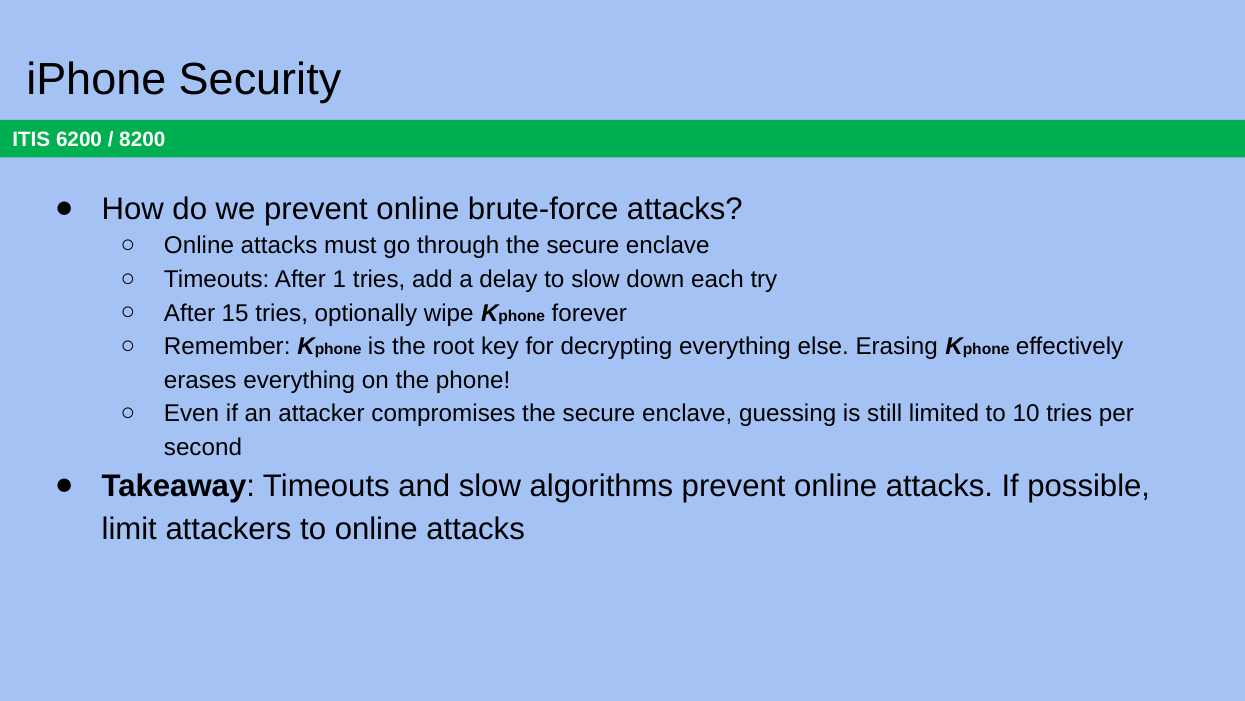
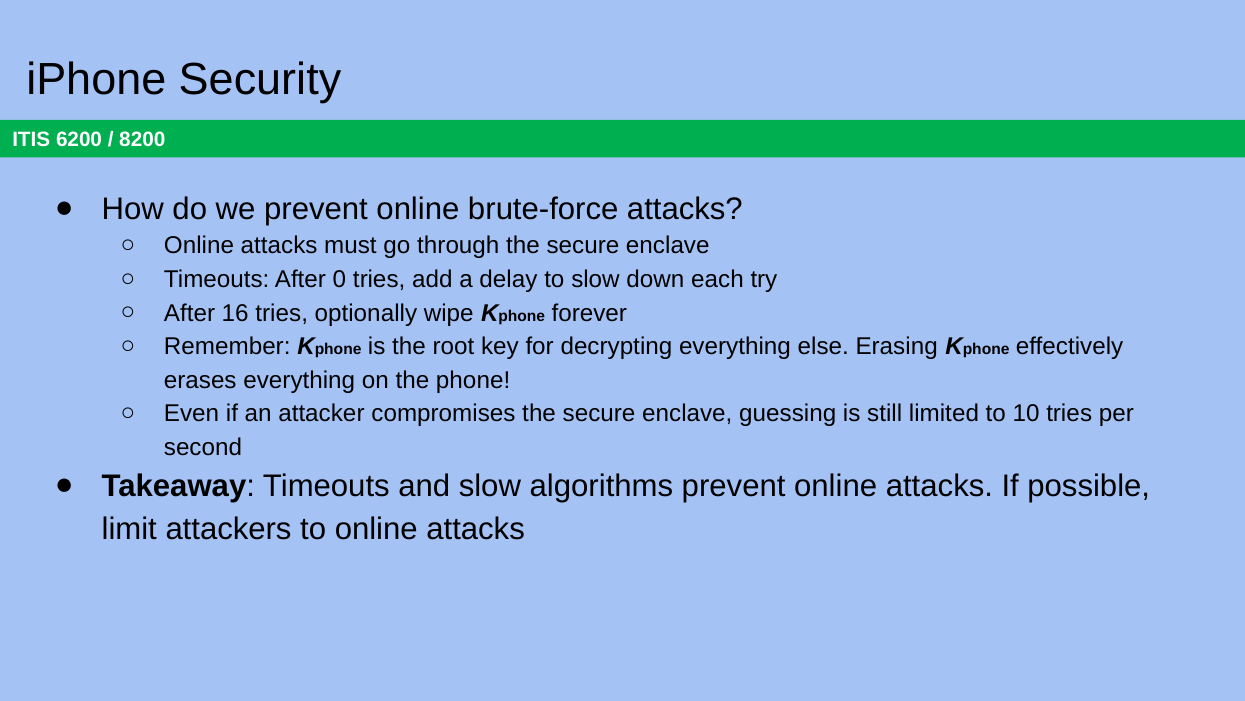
1: 1 -> 0 (339, 279)
15: 15 -> 16 (235, 313)
